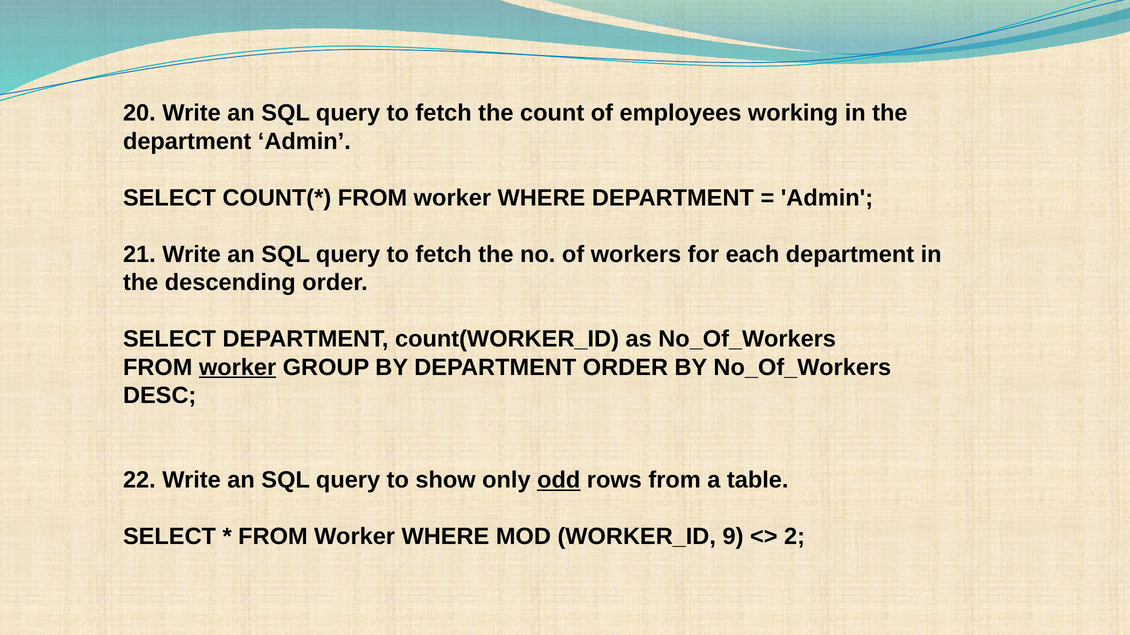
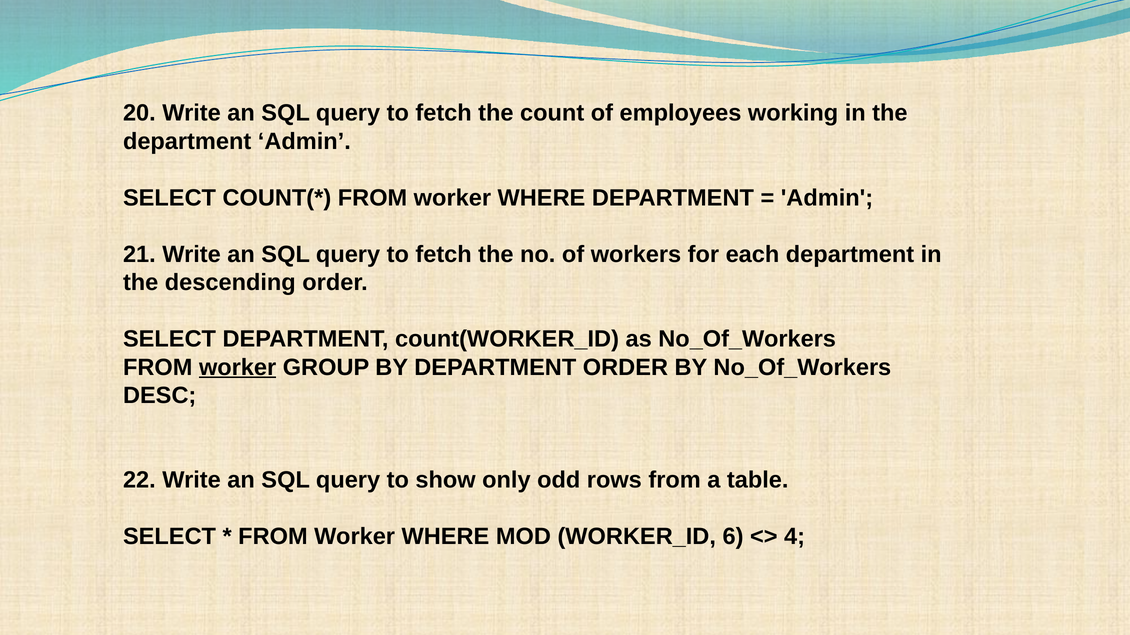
odd underline: present -> none (559, 481)
9: 9 -> 6 (733, 537)
2: 2 -> 4 (795, 537)
